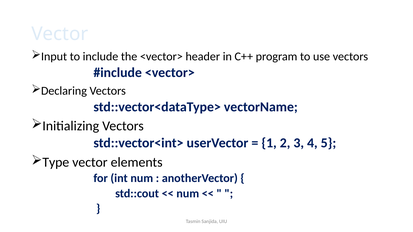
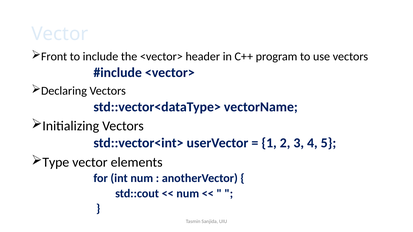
Input: Input -> Front (54, 57)
